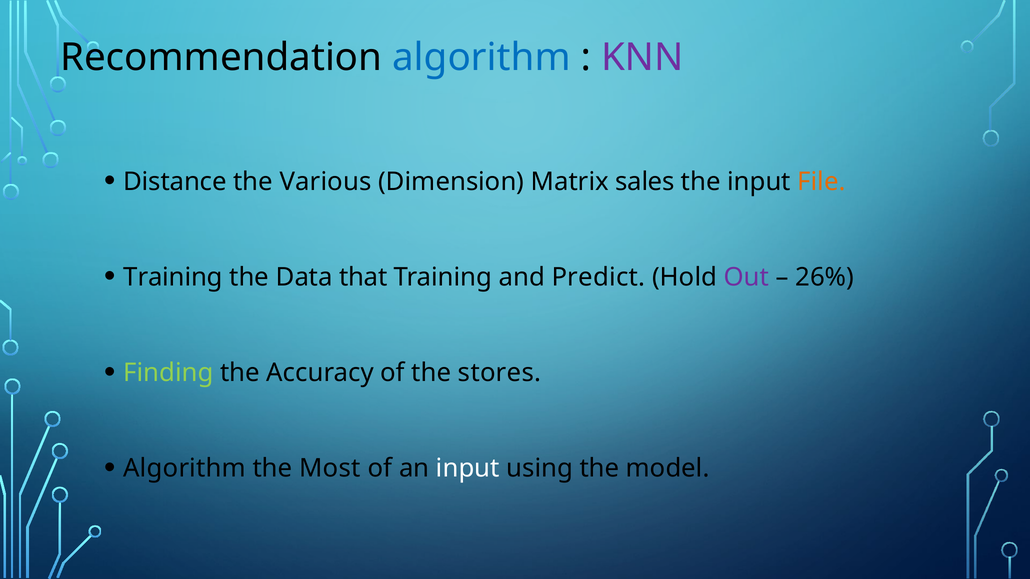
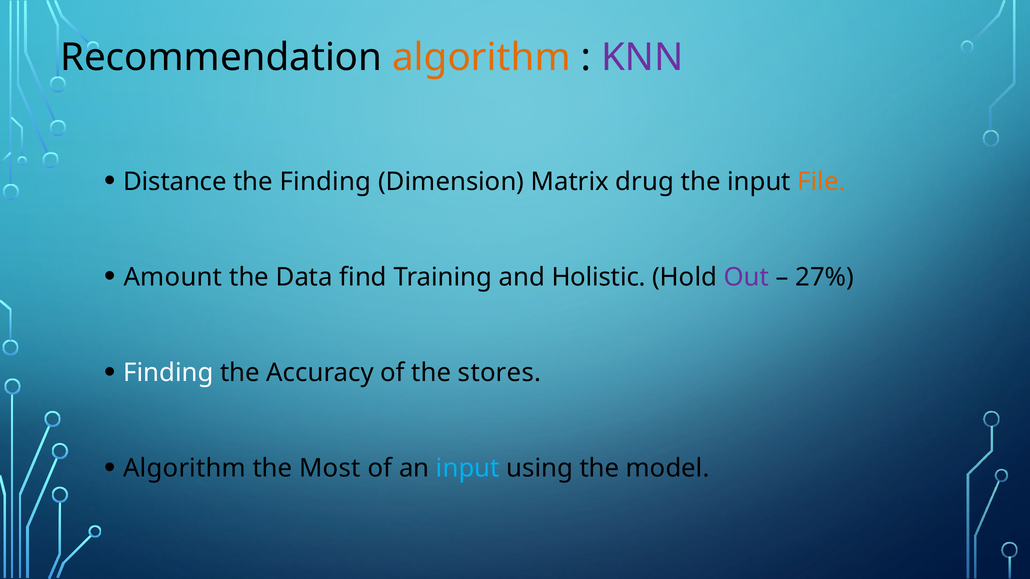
algorithm colour: blue -> orange (481, 57)
the Various: Various -> Finding (325, 182)
sales: sales -> drug (645, 182)
Training: Training -> Amount (173, 277)
that: that -> find (363, 277)
Predict: Predict -> Holistic (599, 277)
26%: 26% -> 27% (825, 277)
Finding colour: light green -> white (168, 373)
input colour: white -> light blue (468, 469)
